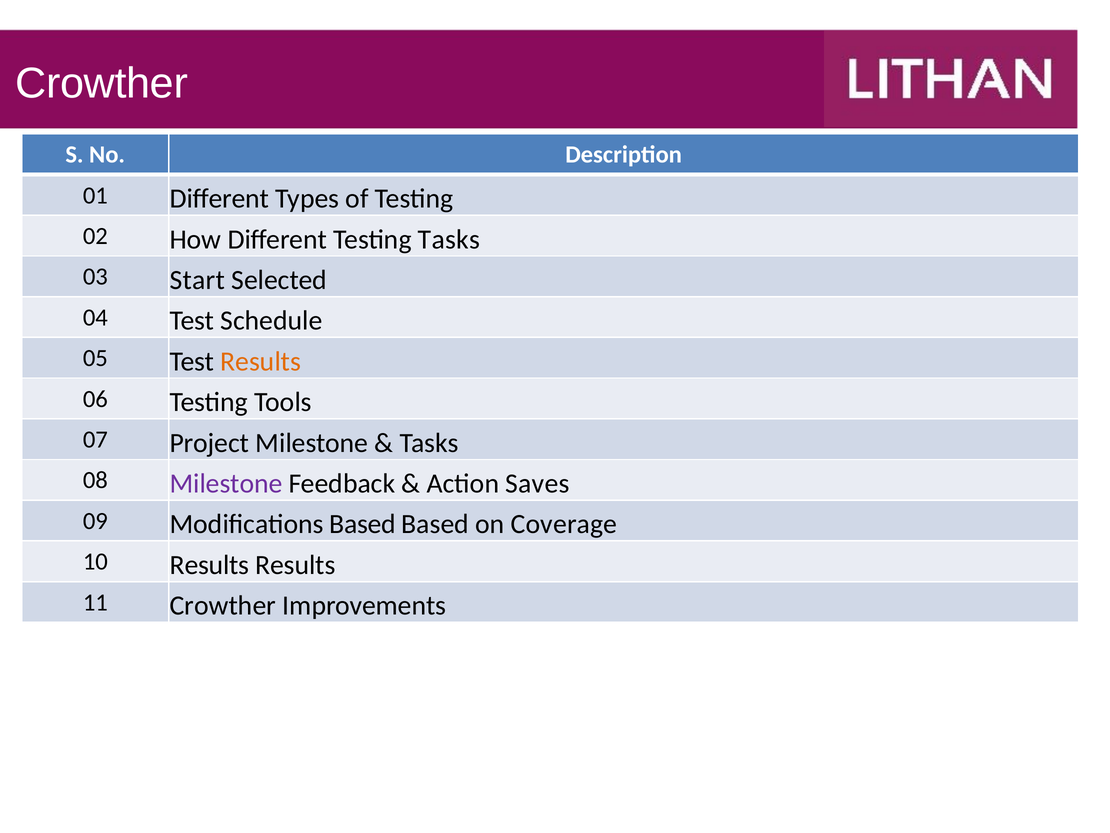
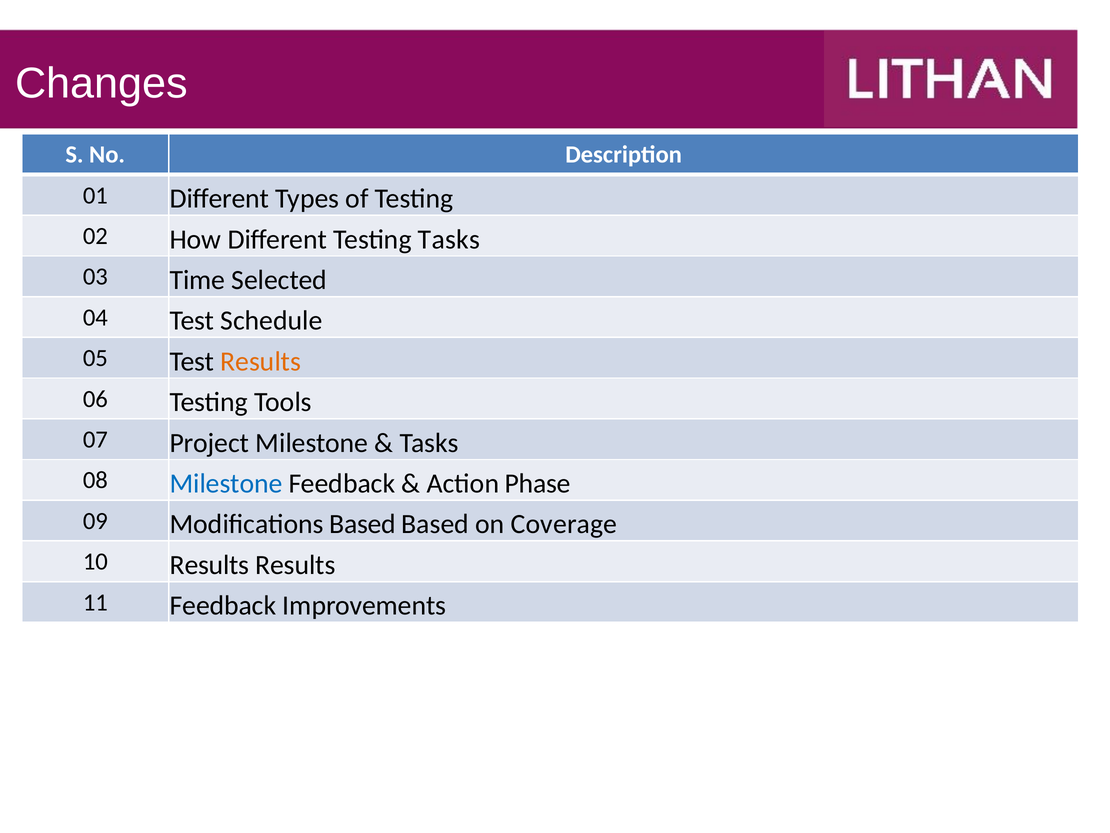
Crowther: Crowther -> Changes (101, 83)
Start: Start -> Time (197, 280)
Milestone colour: purple -> blue (226, 483)
Saves: Saves -> Phase (538, 483)
11 Crowther: Crowther -> Feedback (223, 605)
